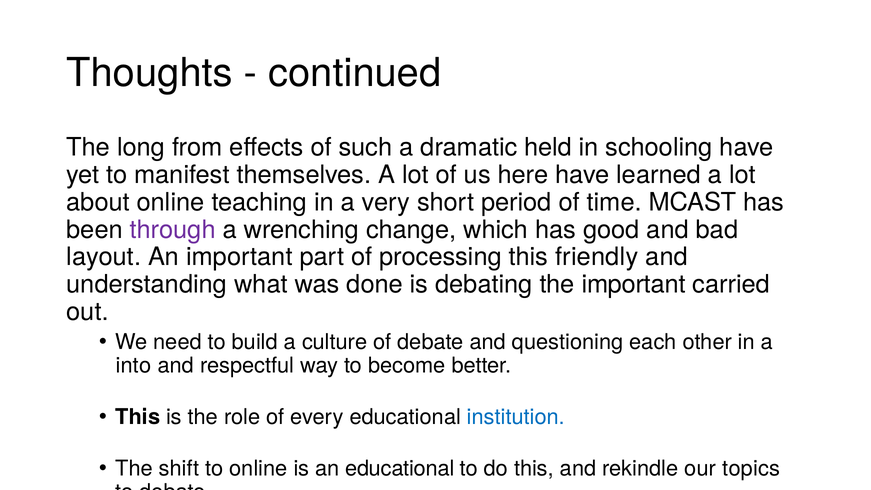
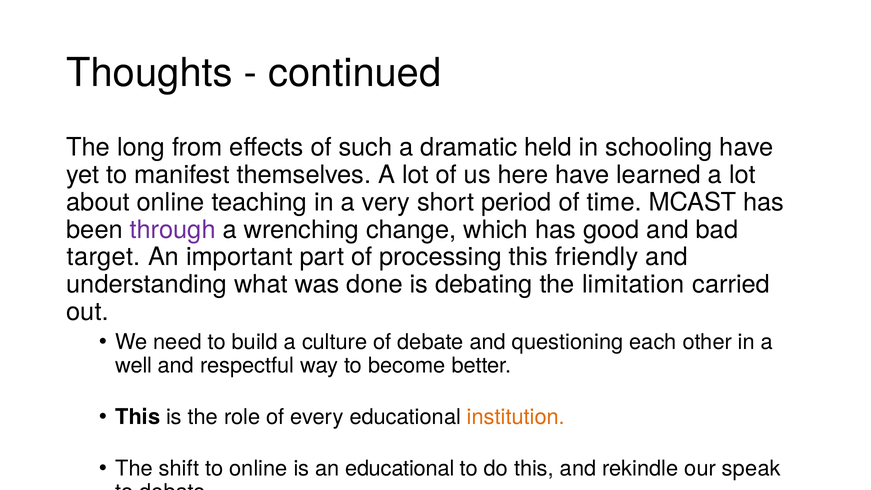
layout: layout -> target (104, 257)
the important: important -> limitation (633, 284)
into: into -> well (134, 365)
institution colour: blue -> orange (516, 417)
topics: topics -> speak (751, 469)
